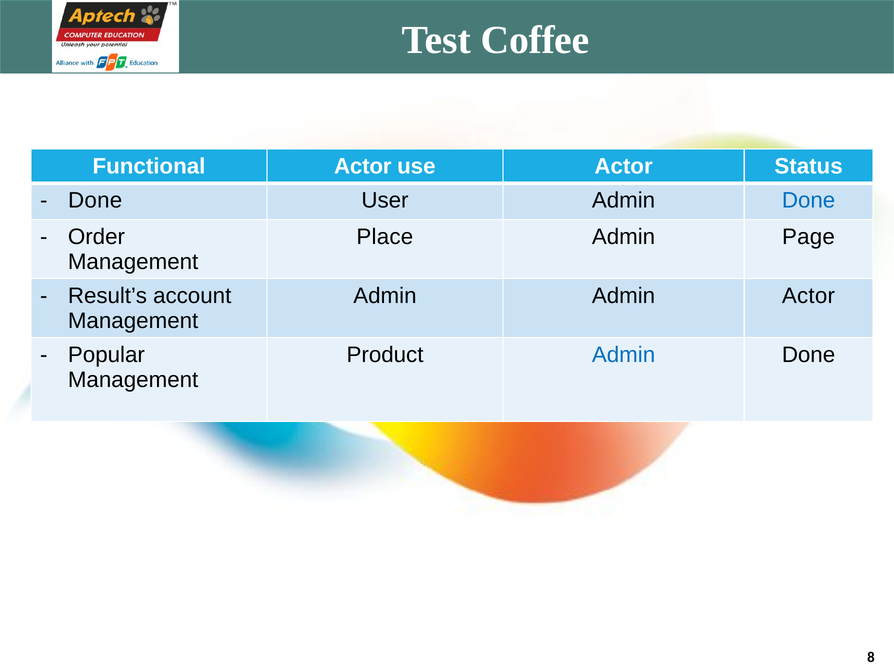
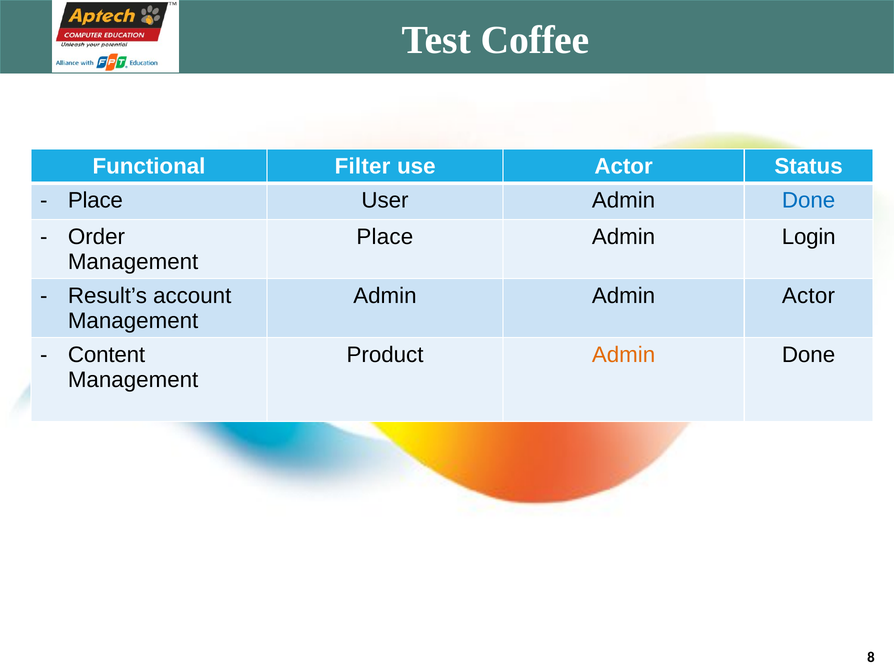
Functional Actor: Actor -> Filter (363, 166)
Done: Done -> Place (95, 200)
Page: Page -> Login (809, 237)
Popular: Popular -> Content (107, 355)
Admin colour: blue -> orange (624, 355)
